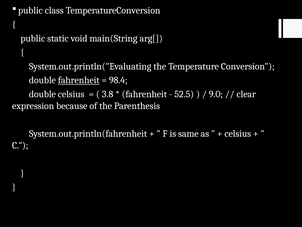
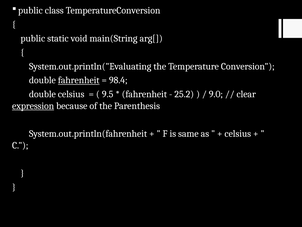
3.8: 3.8 -> 9.5 (108, 94)
52.5: 52.5 -> 25.2 (184, 94)
expression underline: none -> present (33, 106)
